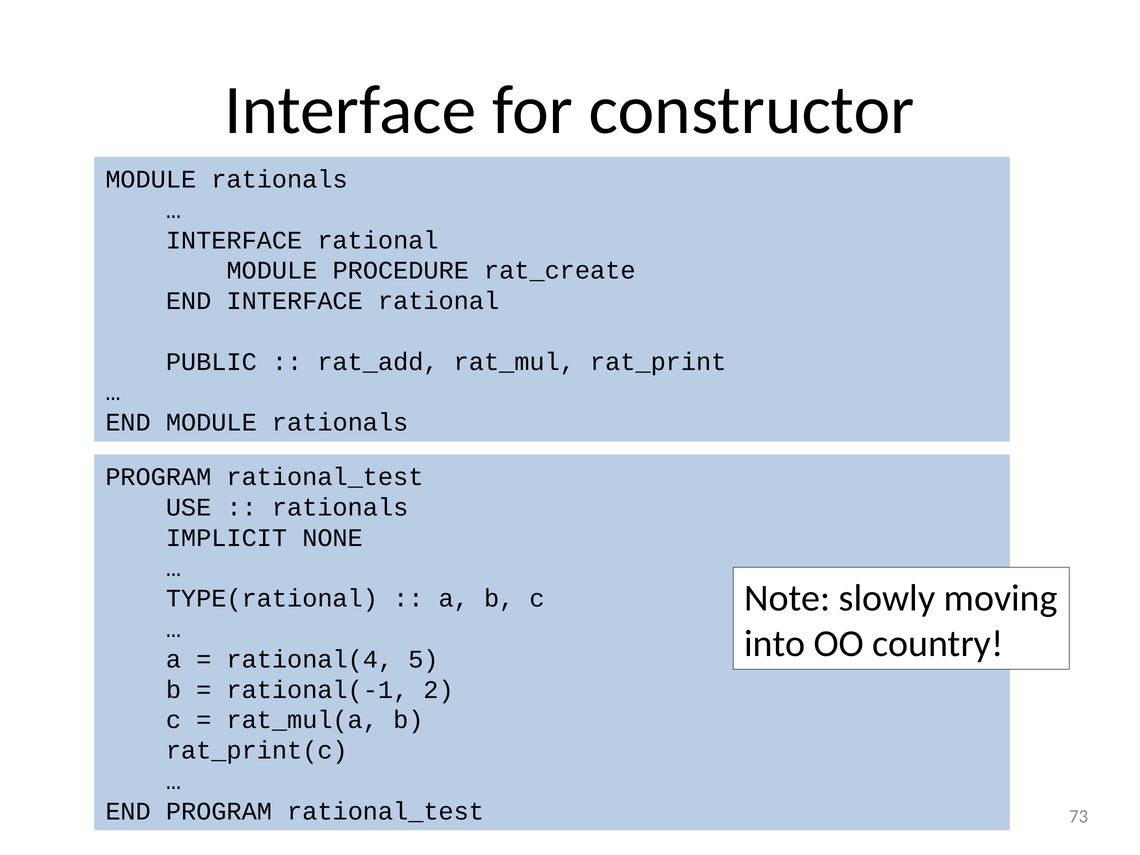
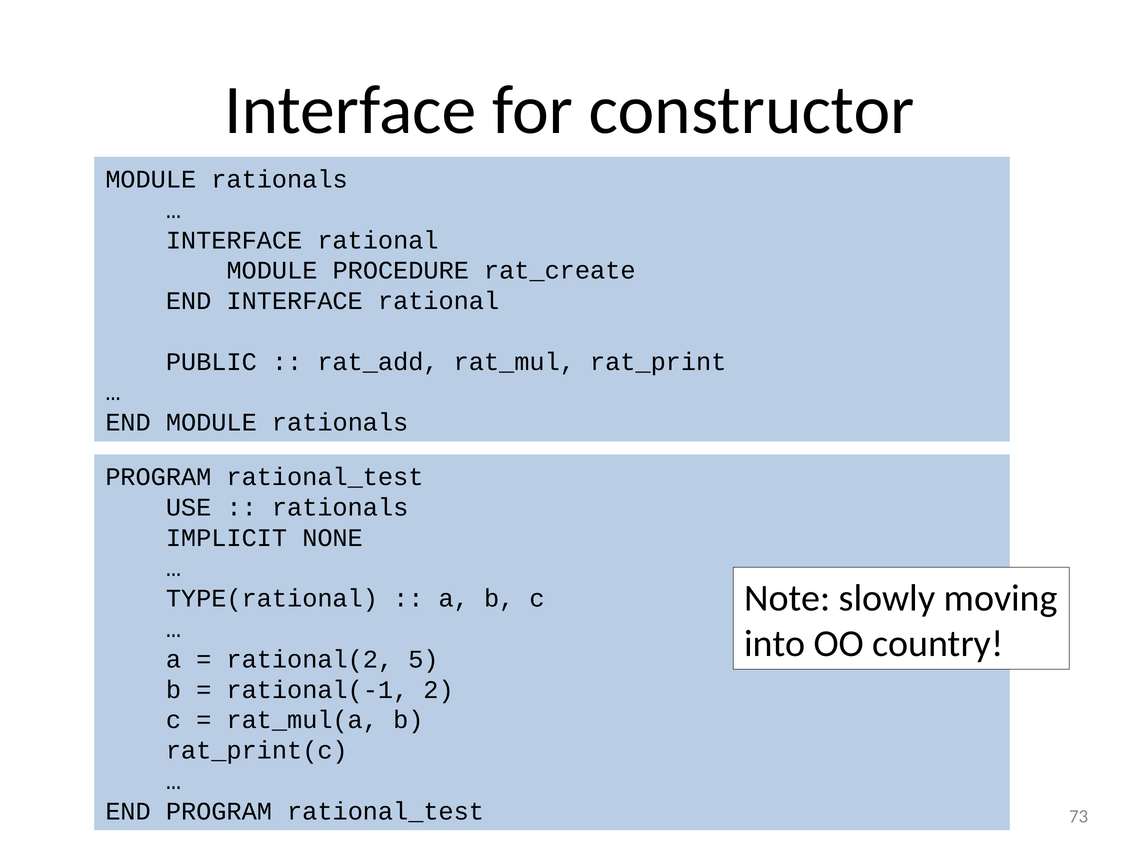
rational(4: rational(4 -> rational(2 (310, 659)
